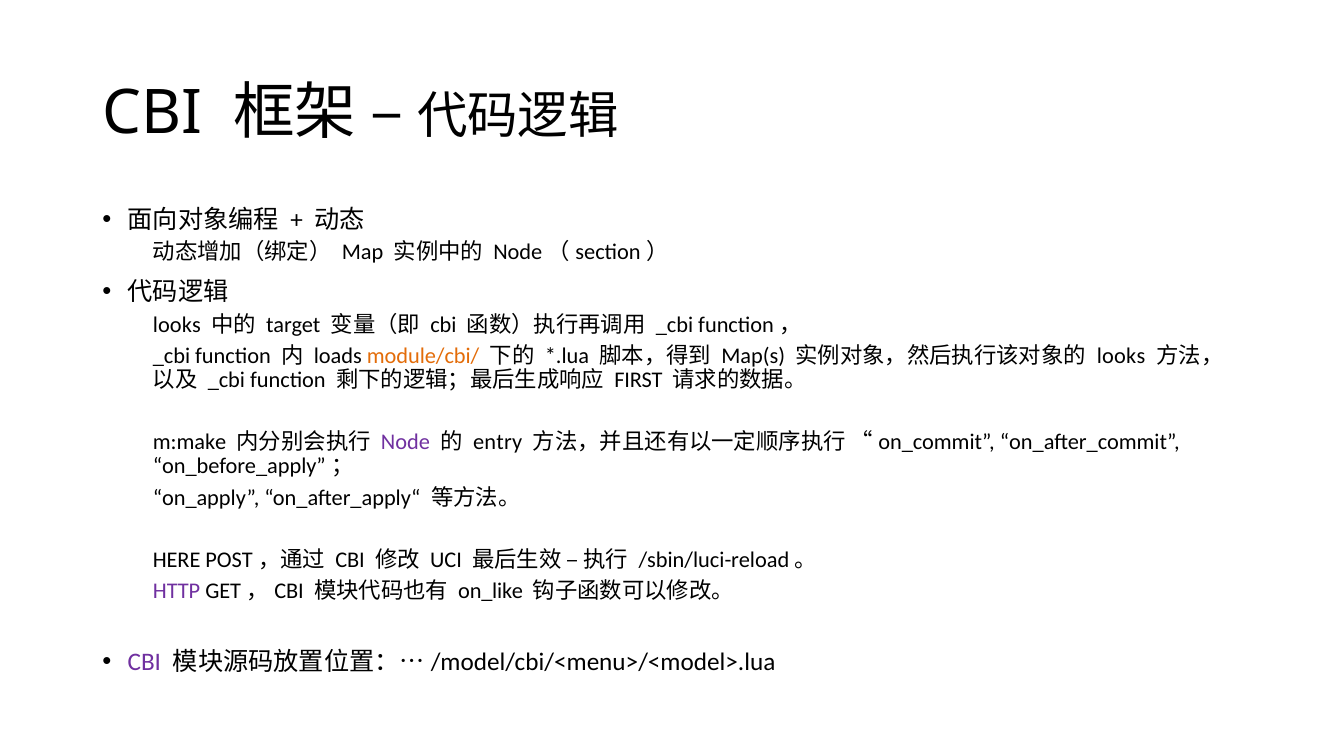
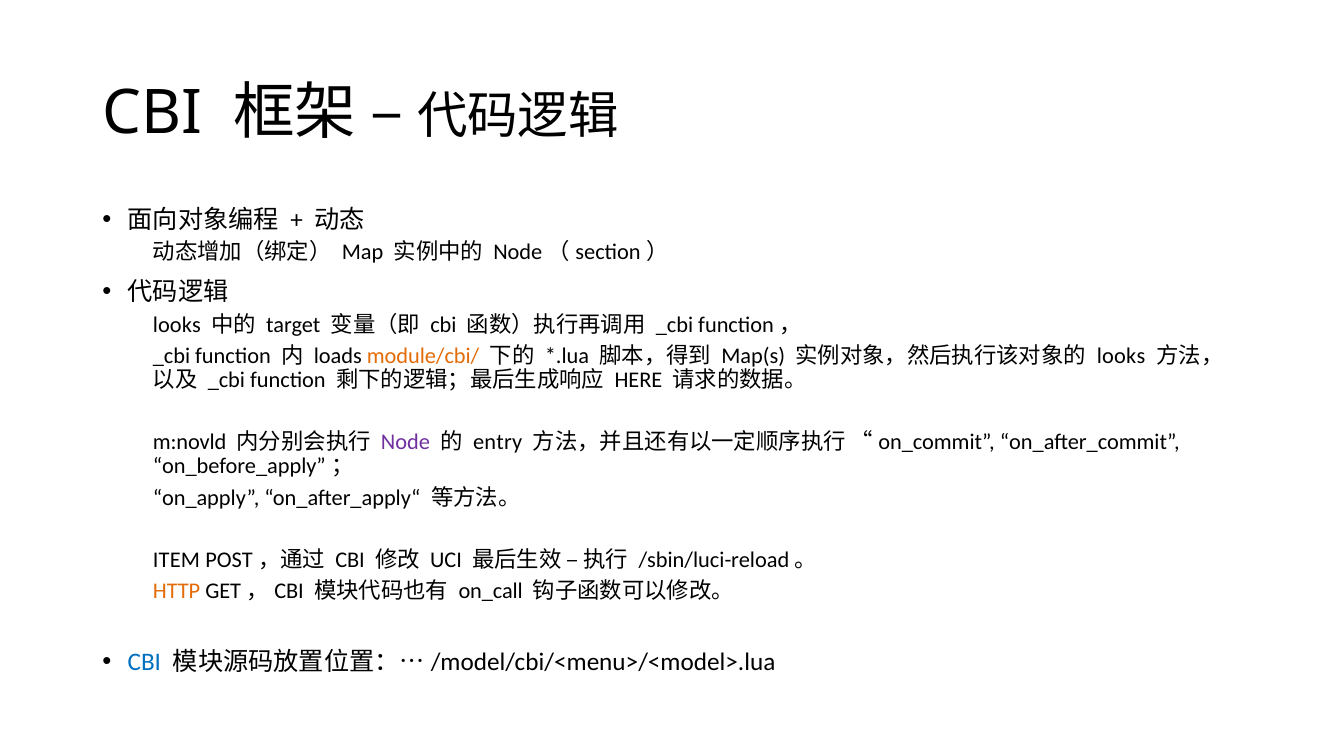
FIRST: FIRST -> HERE (638, 380)
m:make: m:make -> m:novld (190, 442)
HERE: HERE -> ITEM (176, 560)
HTTP colour: purple -> orange (177, 591)
on_like: on_like -> on_call (491, 591)
CBI colour: purple -> blue (144, 662)
